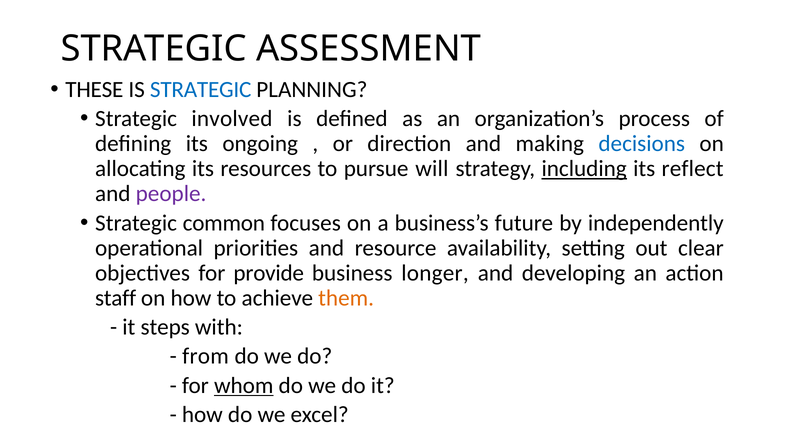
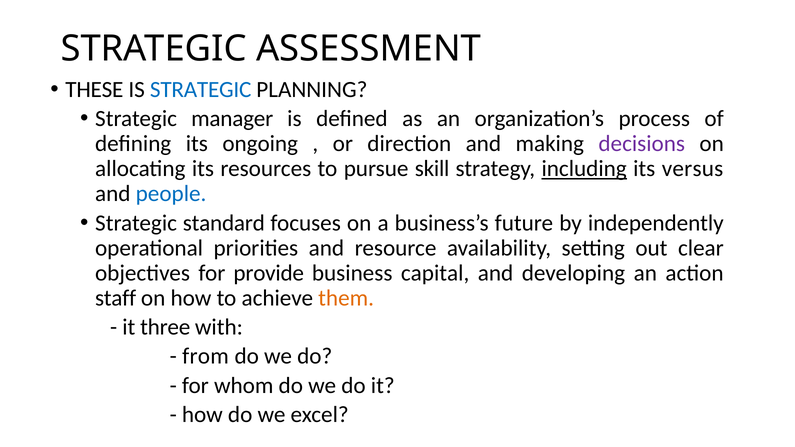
involved: involved -> manager (232, 119)
decisions colour: blue -> purple (642, 144)
will: will -> skill (432, 169)
reflect: reflect -> versus (693, 169)
people colour: purple -> blue (171, 194)
common: common -> standard (224, 223)
longer: longer -> capital (435, 273)
steps: steps -> three (165, 327)
whom underline: present -> none (244, 386)
